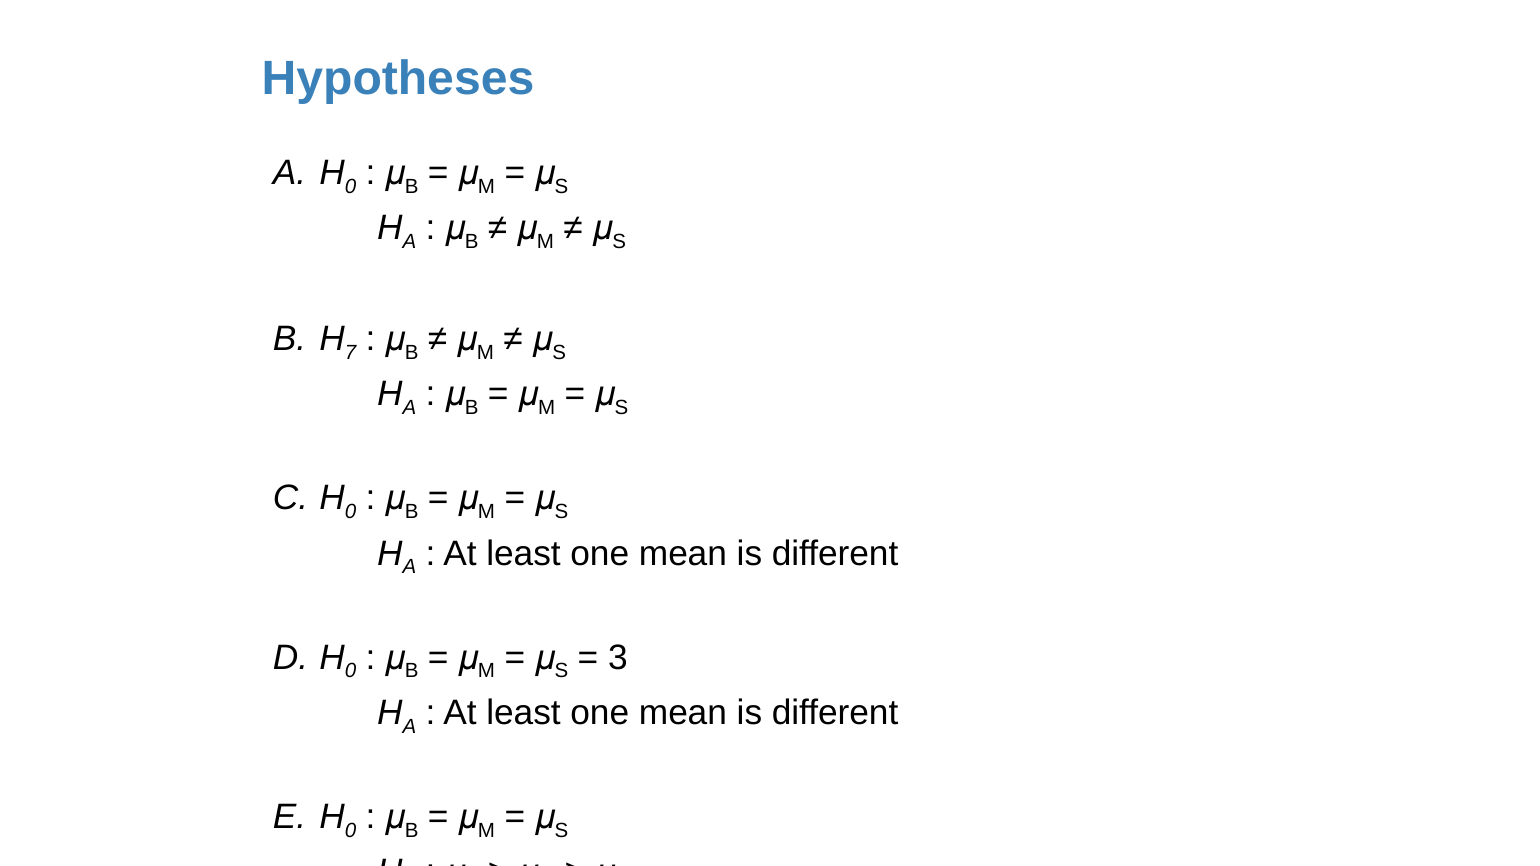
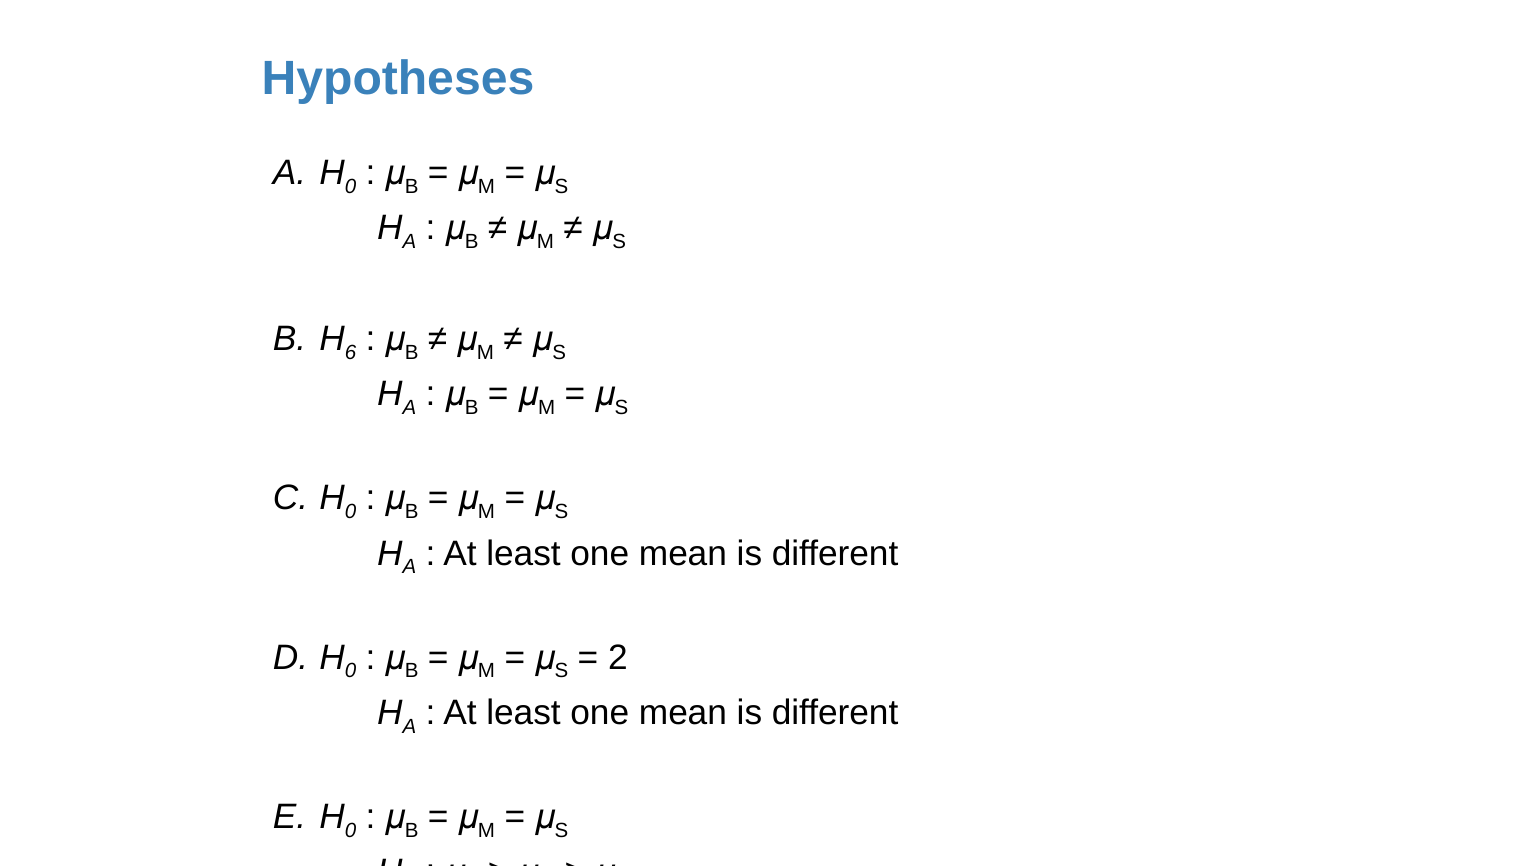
7: 7 -> 6 (351, 353)
3: 3 -> 2 (618, 658)
